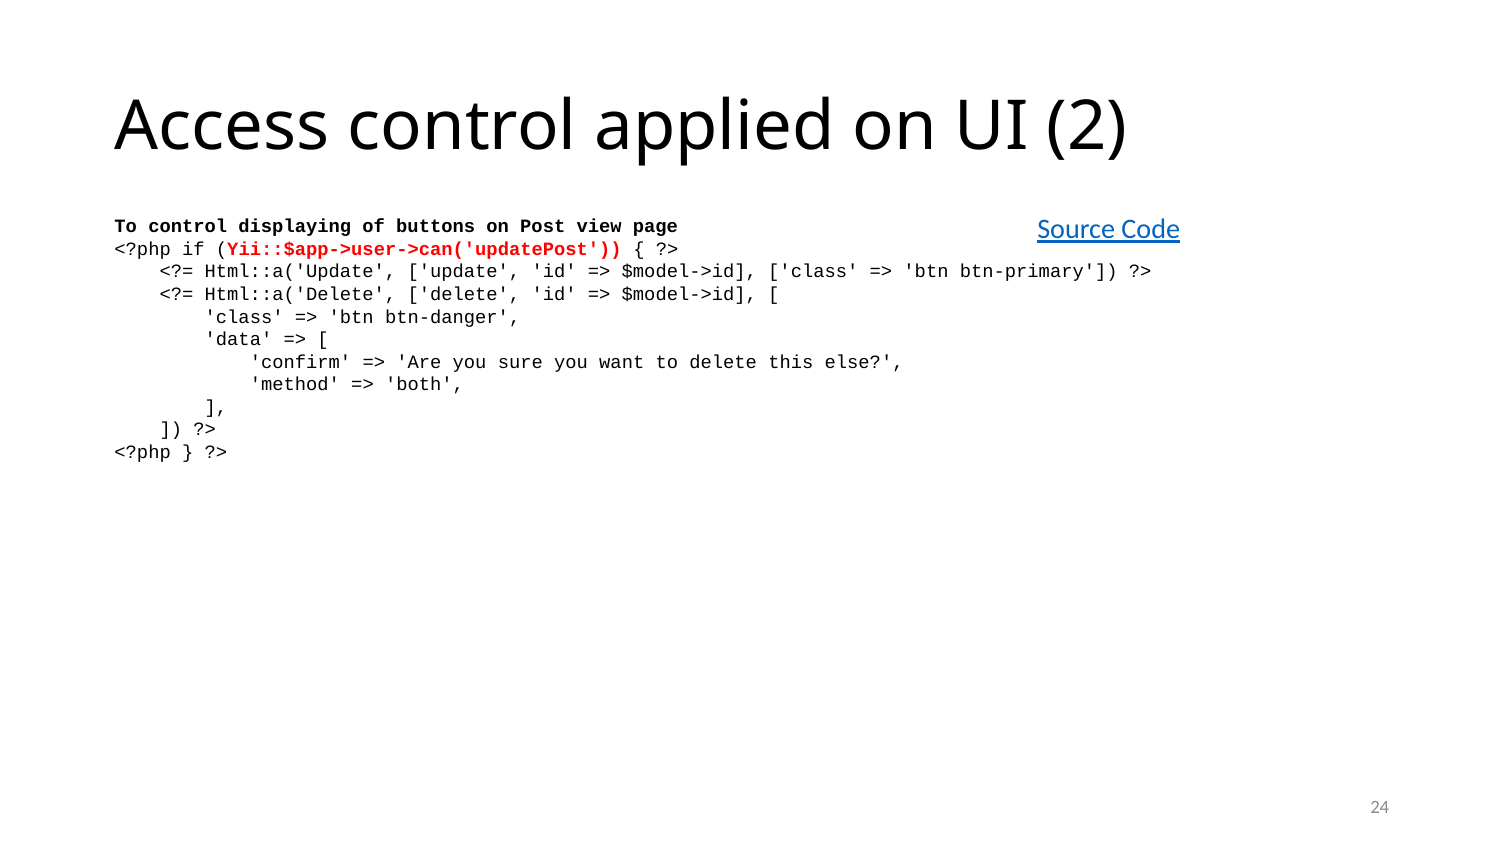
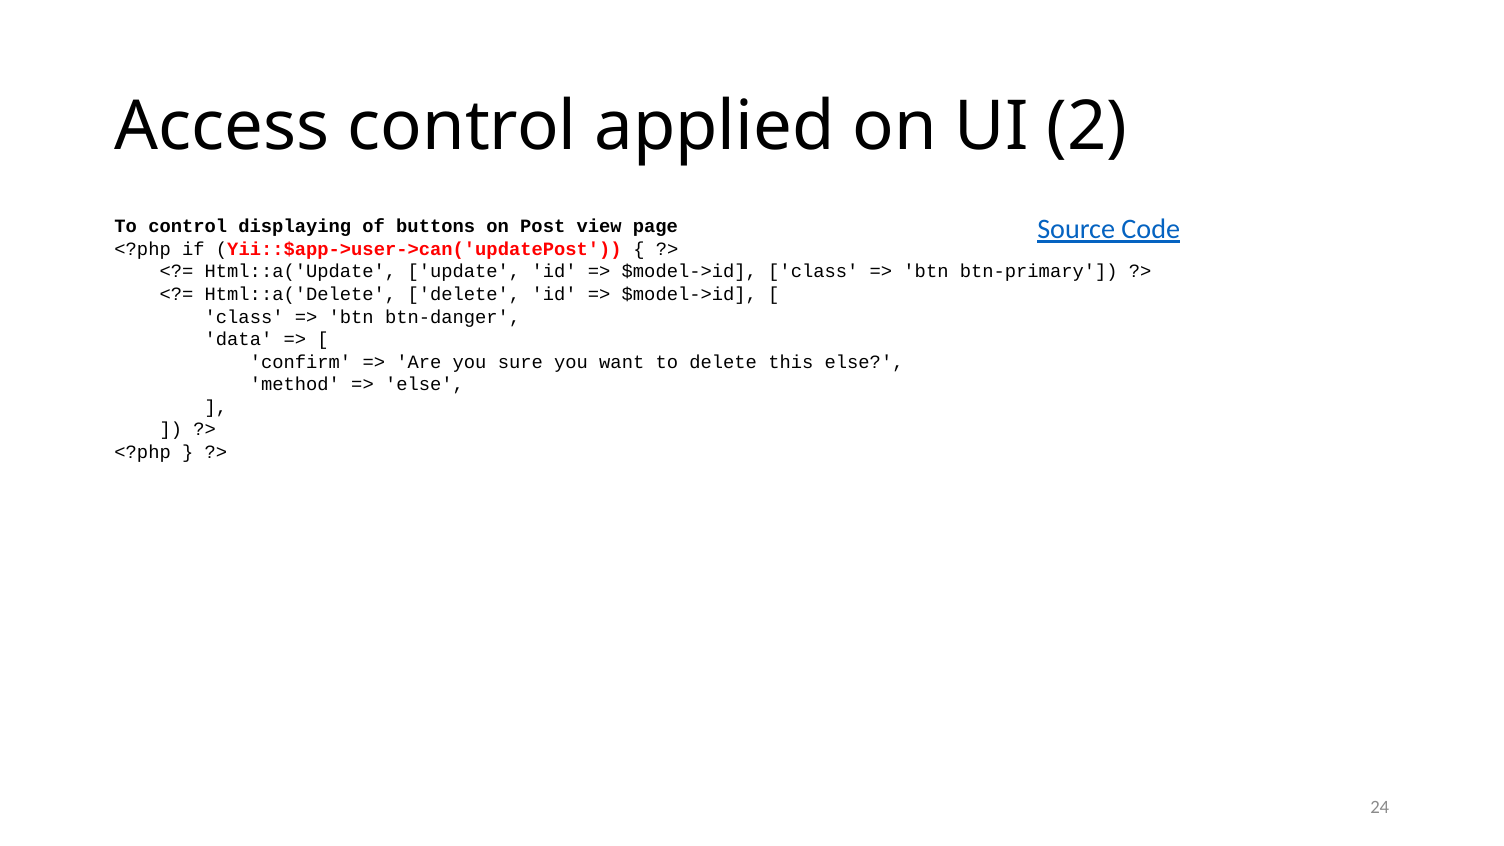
both: both -> else (425, 385)
